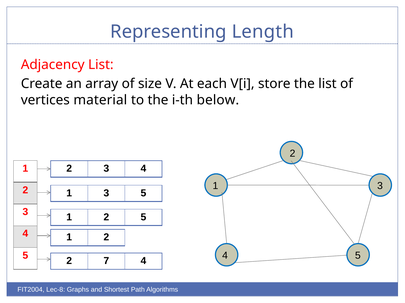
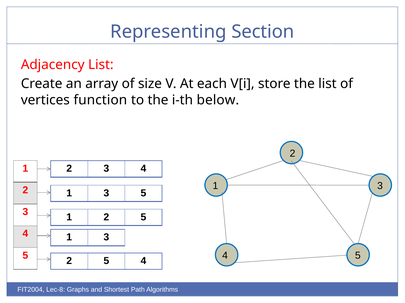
Length: Length -> Section (263, 32)
material: material -> function (100, 100)
2: 2 -> 3 (106, 238)
7: 7 -> 5 (106, 261)
